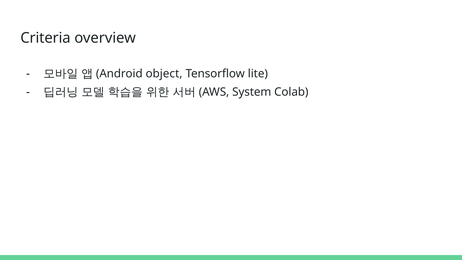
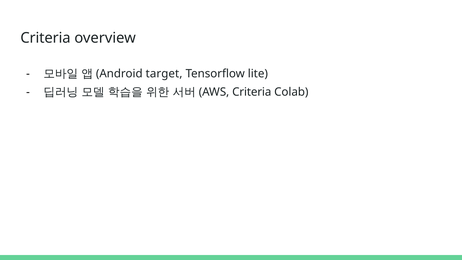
object: object -> target (164, 74)
System: System -> Criteria (252, 92)
